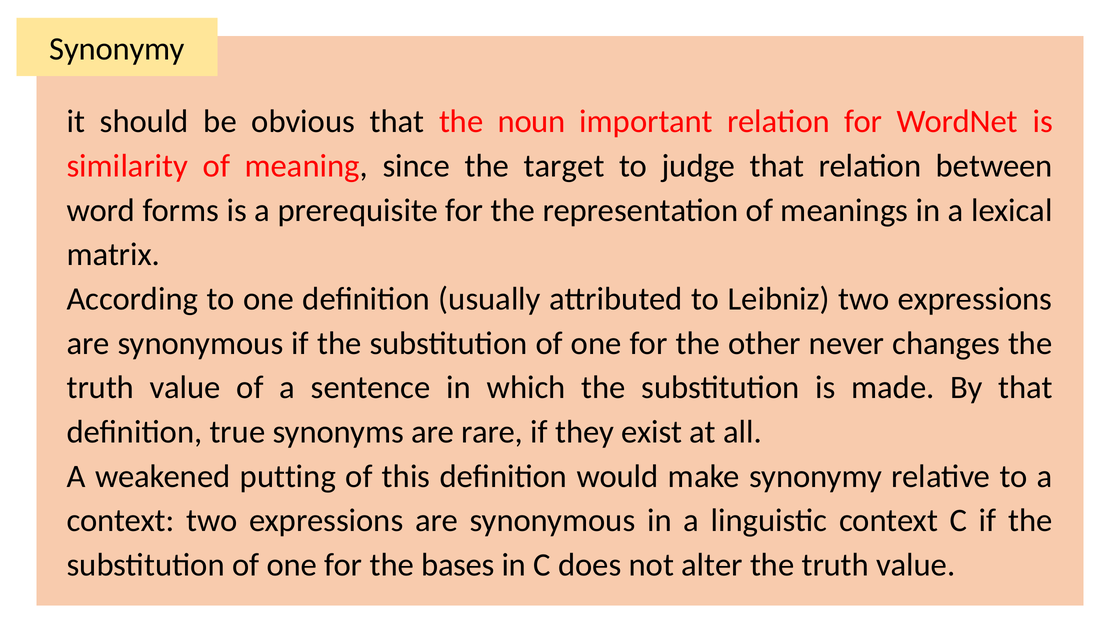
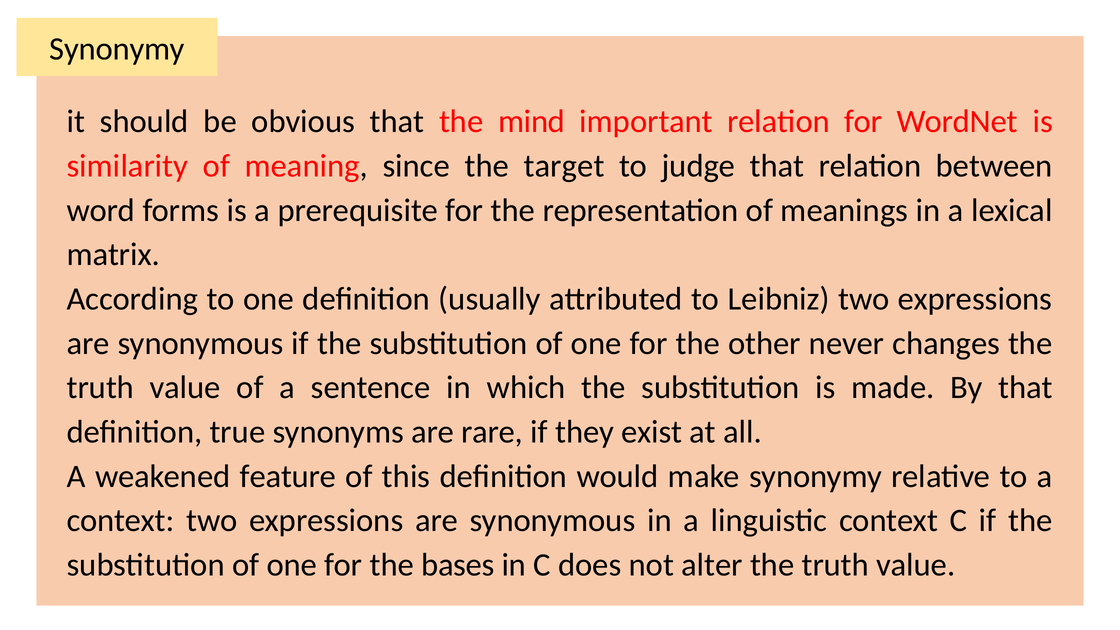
noun: noun -> mind (532, 122)
putting: putting -> feature (288, 476)
